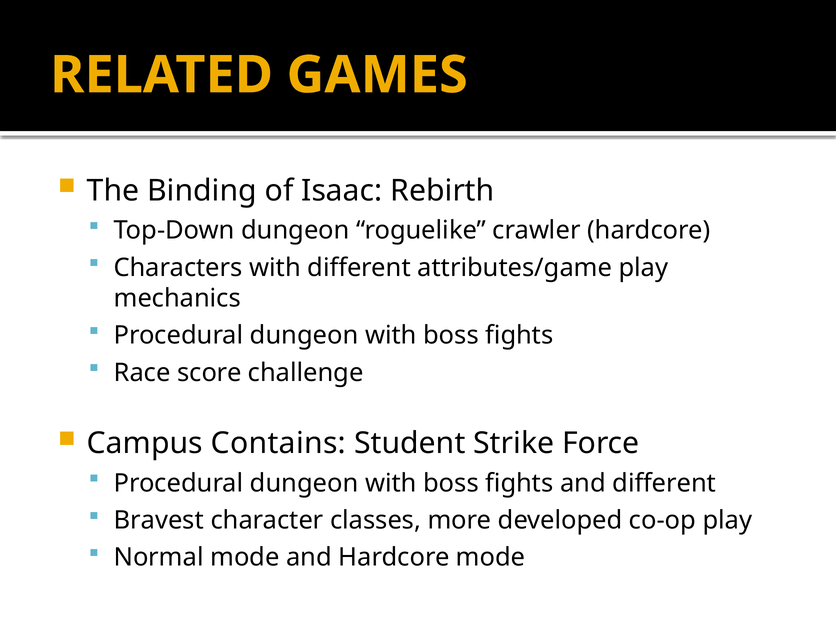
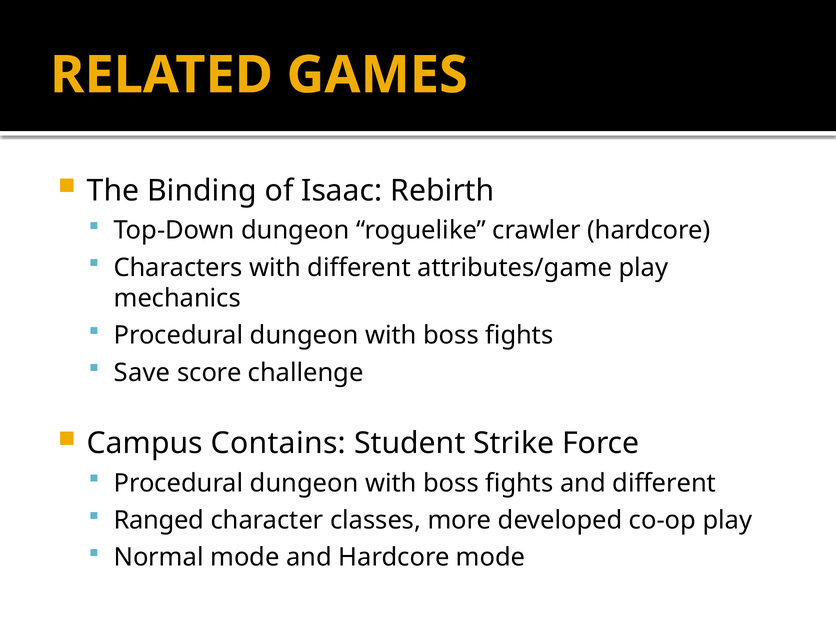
Race: Race -> Save (142, 373)
Bravest: Bravest -> Ranged (159, 520)
